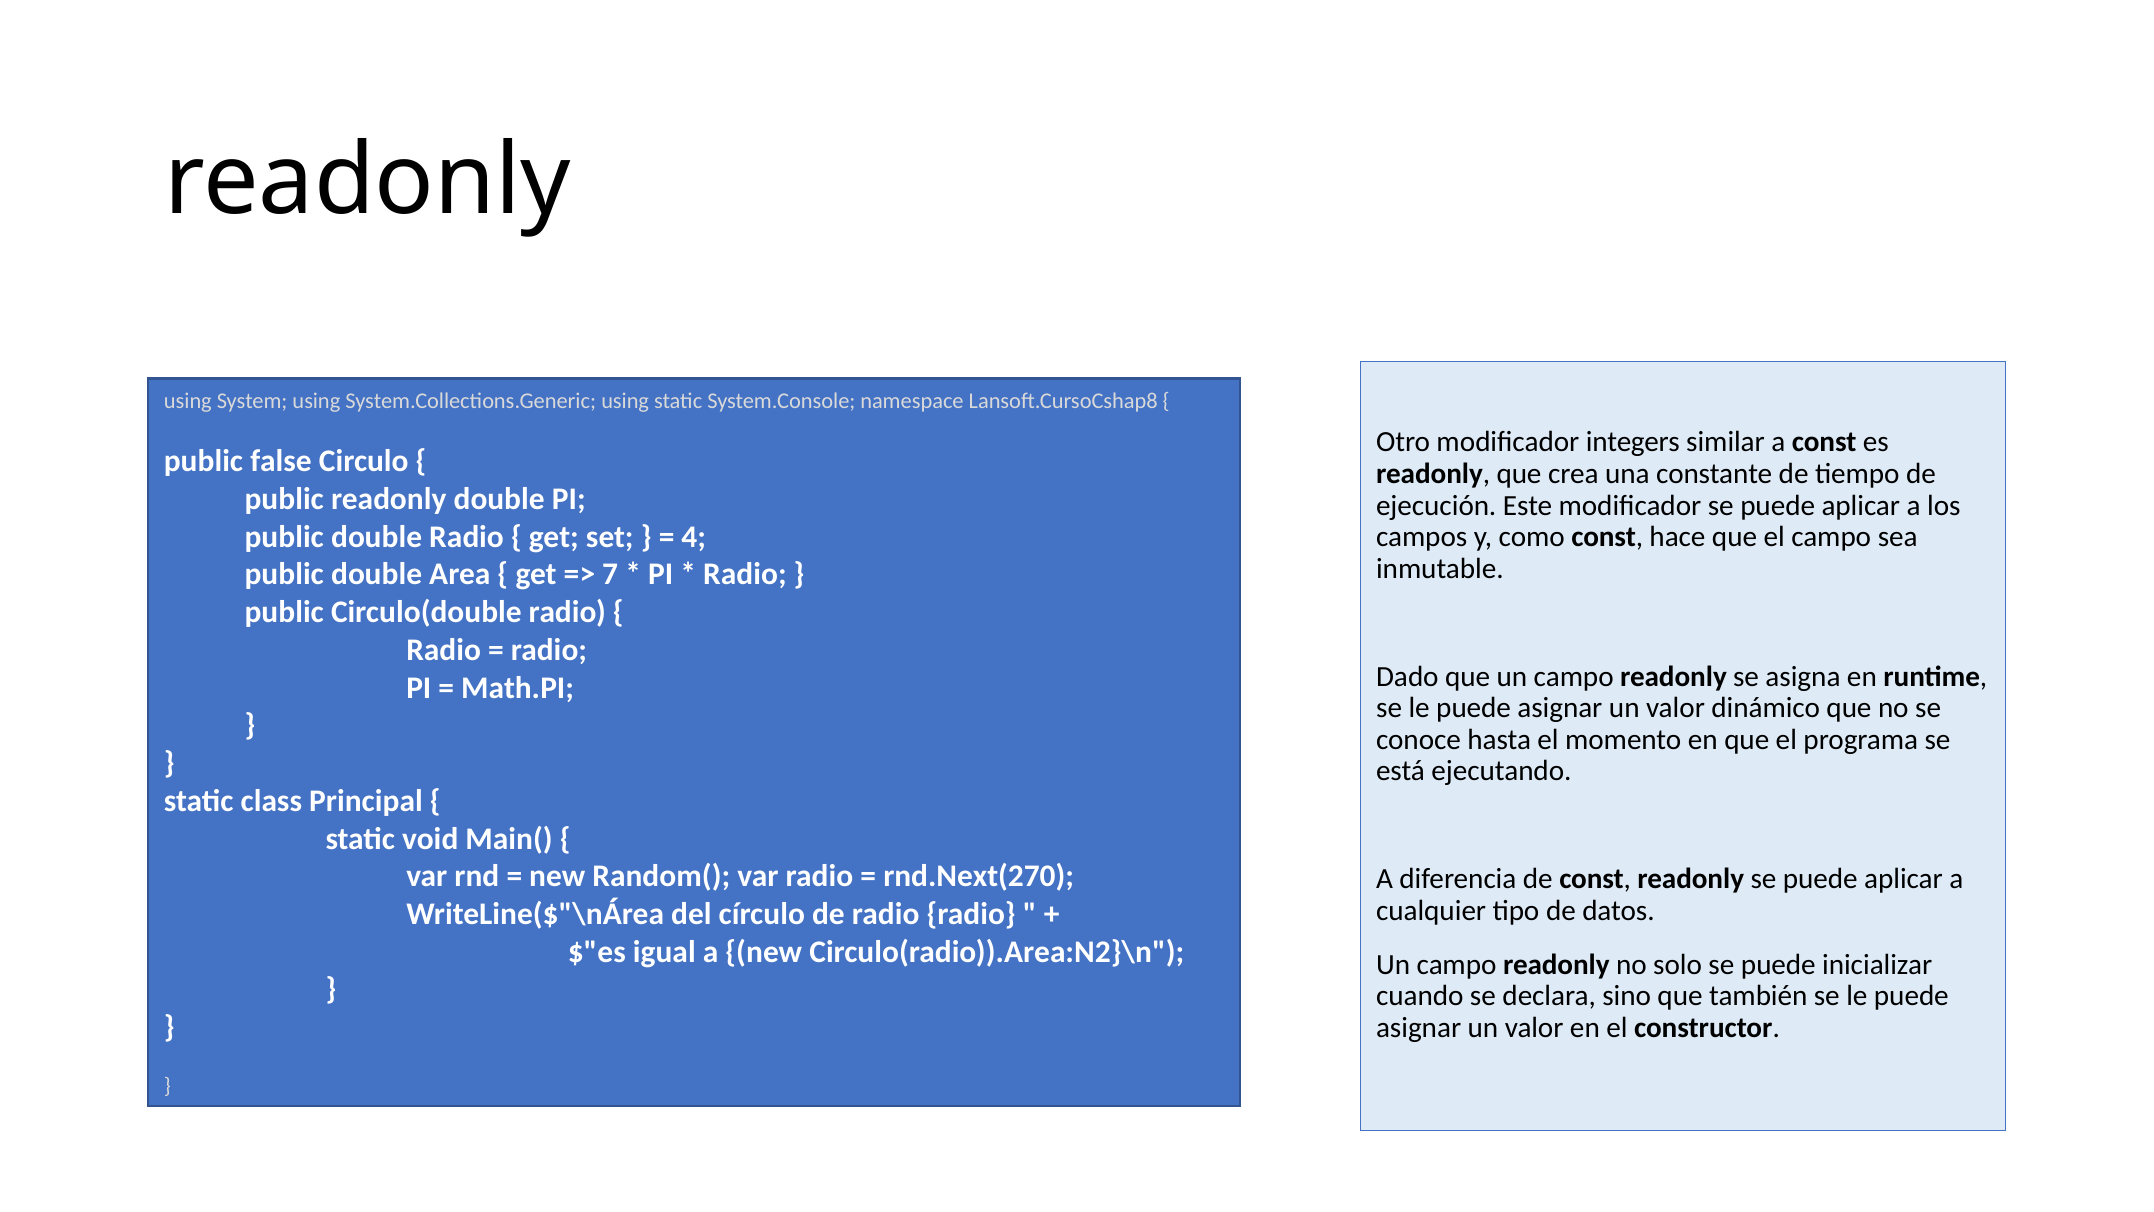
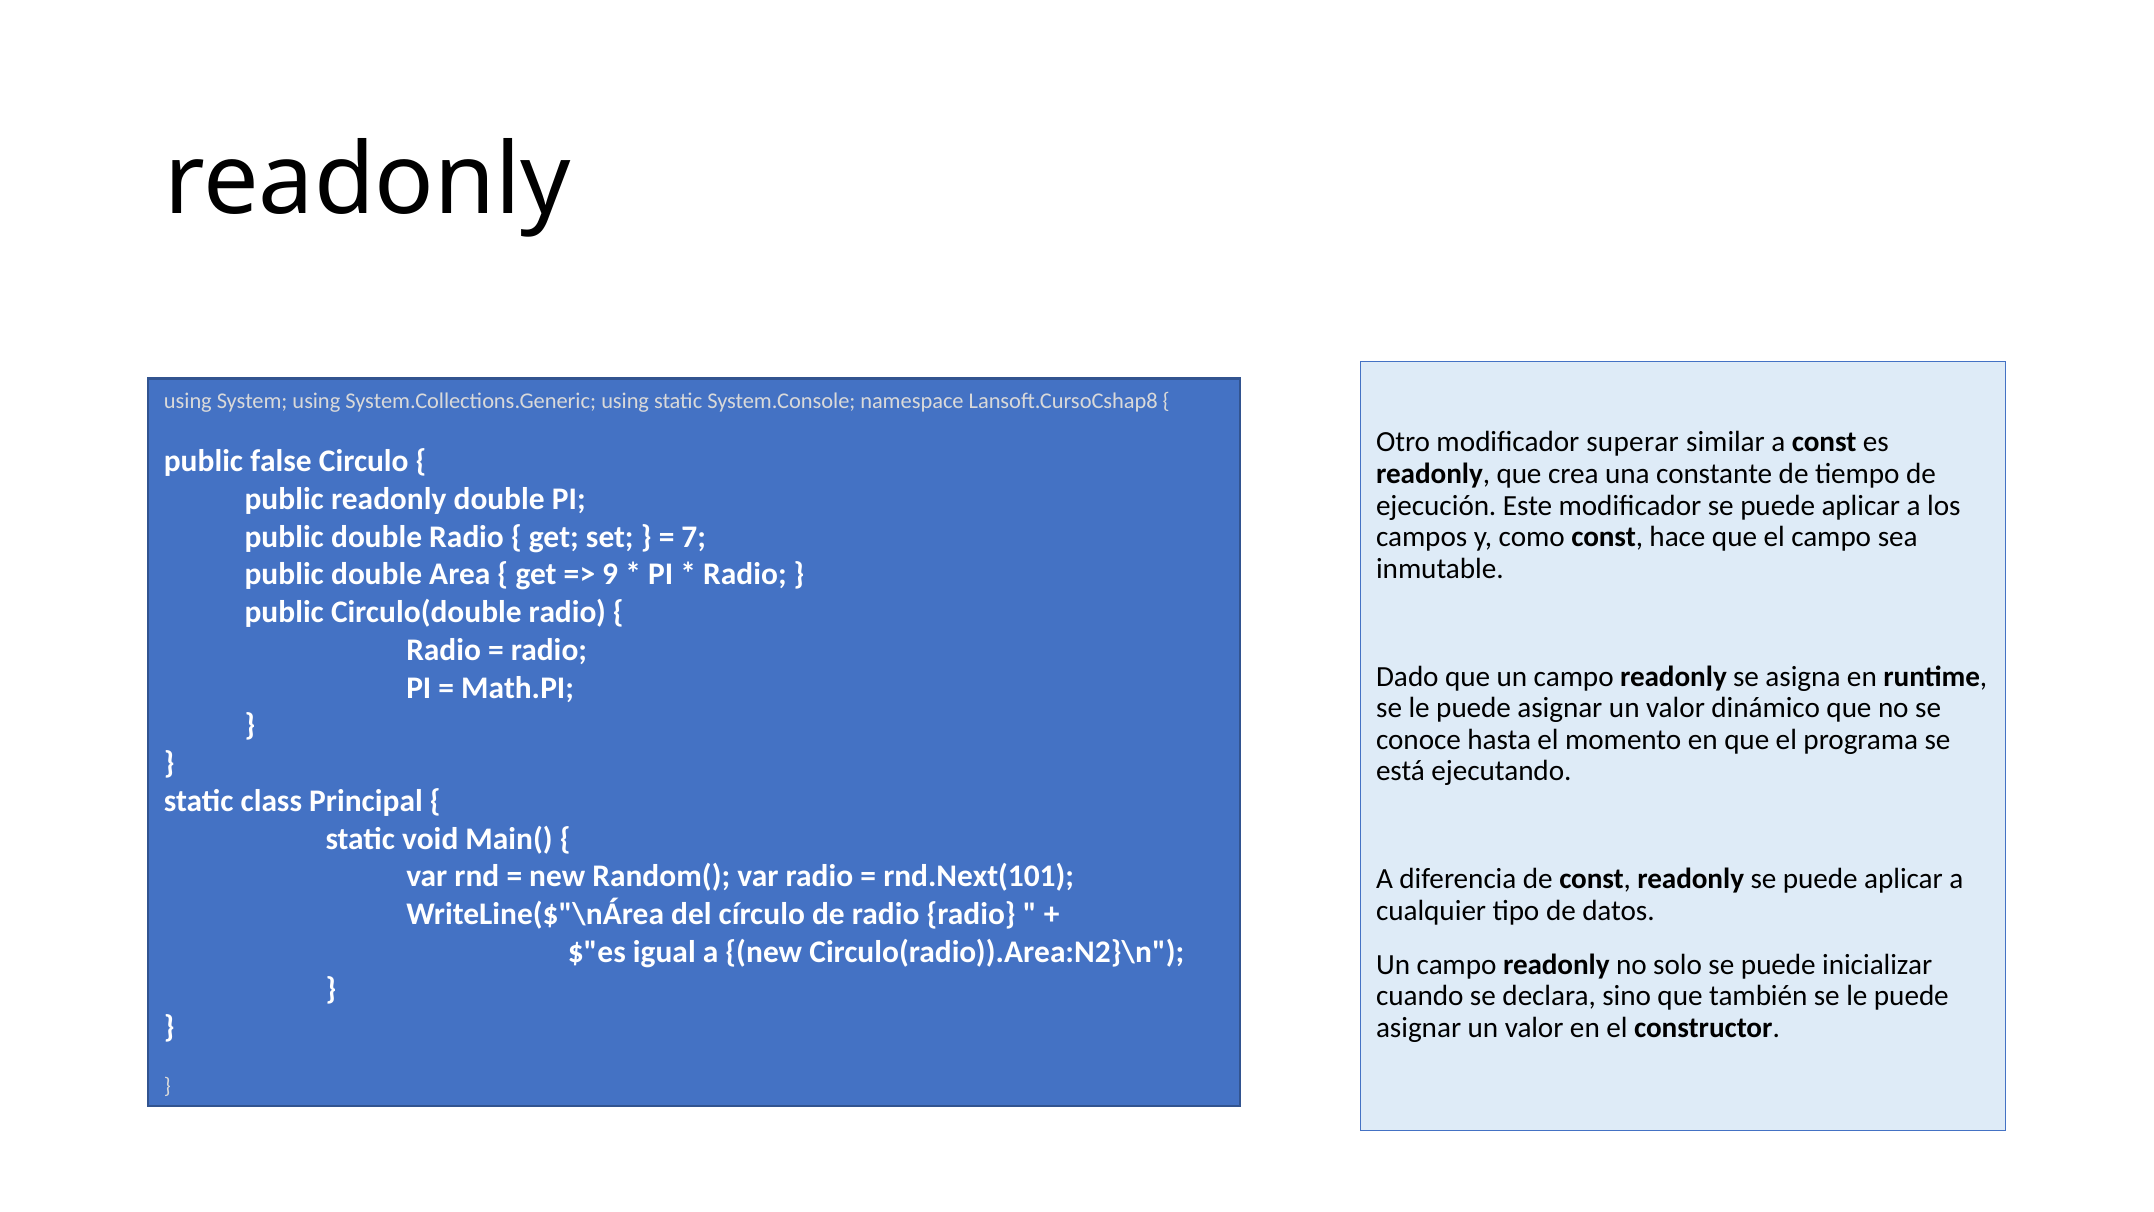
integers: integers -> superar (1633, 442)
4: 4 -> 7 (694, 537)
7: 7 -> 9 (610, 574)
rnd.Next(270: rnd.Next(270 -> rnd.Next(101 (979, 876)
